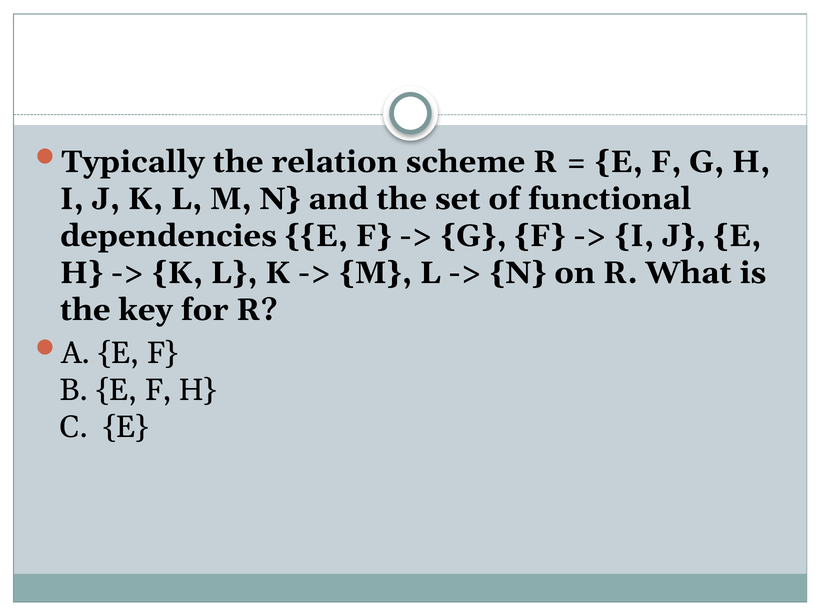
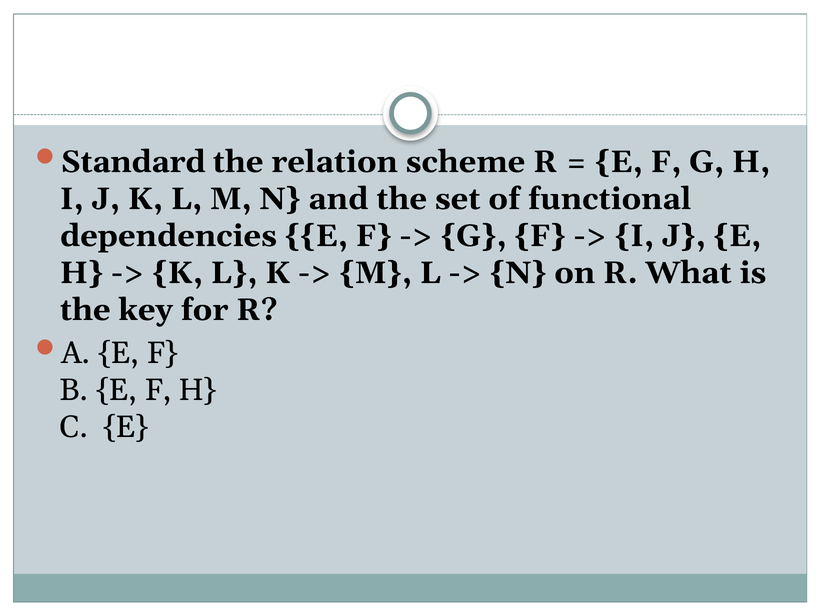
Typically: Typically -> Standard (133, 162)
